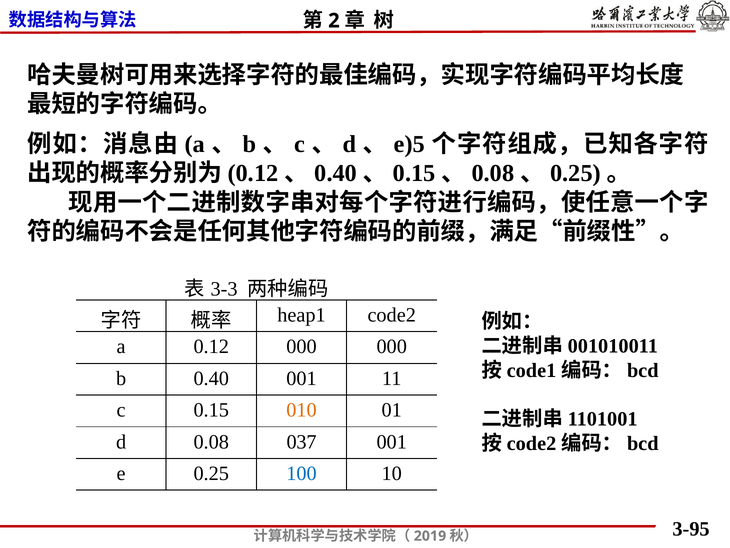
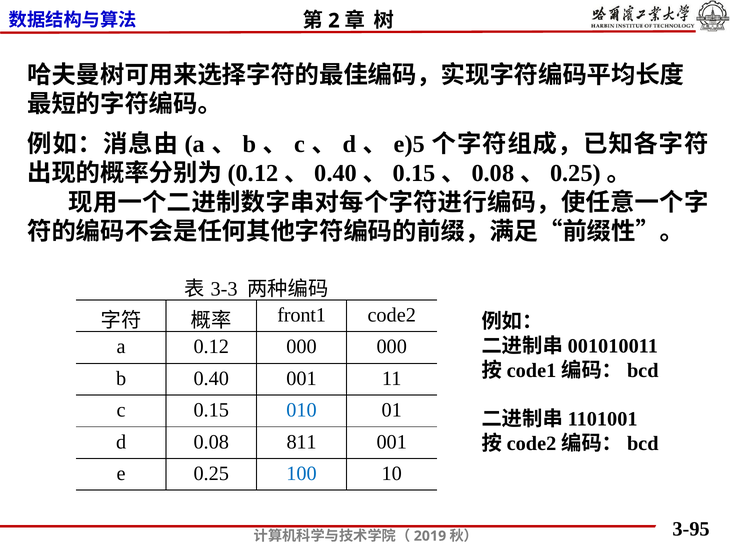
heap1: heap1 -> front1 (302, 315)
010 colour: orange -> blue (302, 410)
037: 037 -> 811 (302, 441)
